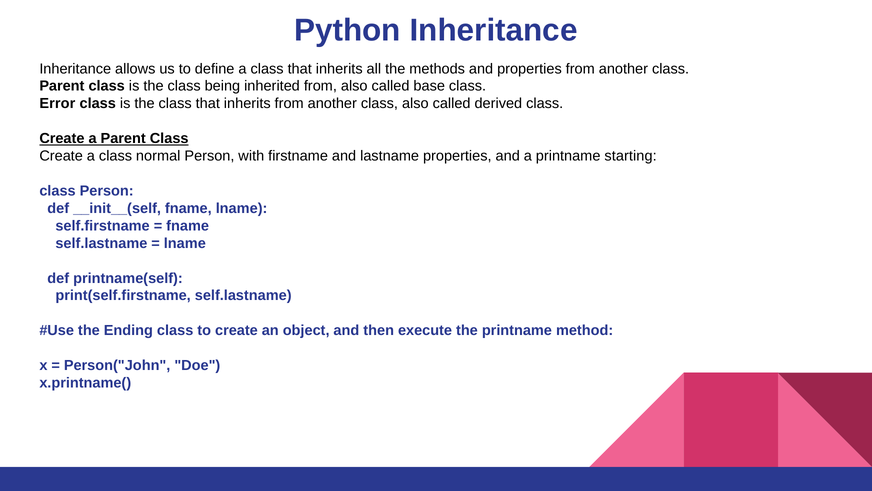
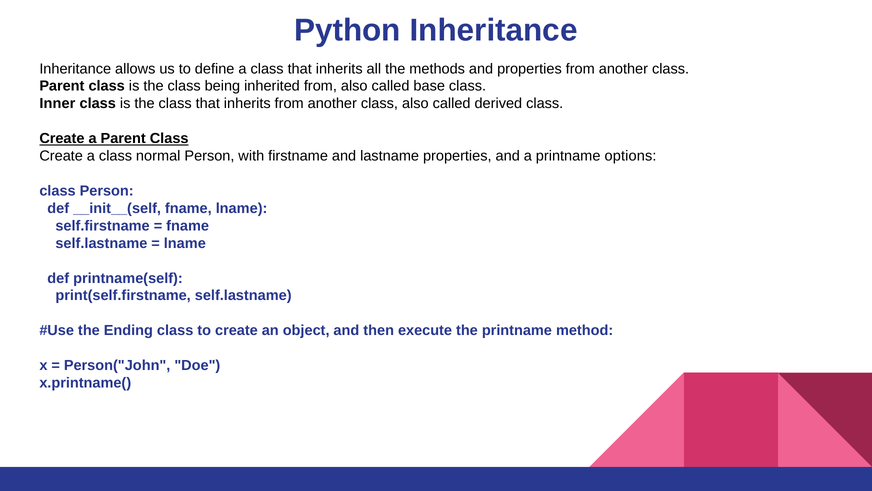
Error: Error -> Inner (57, 104)
starting: starting -> options (631, 156)
